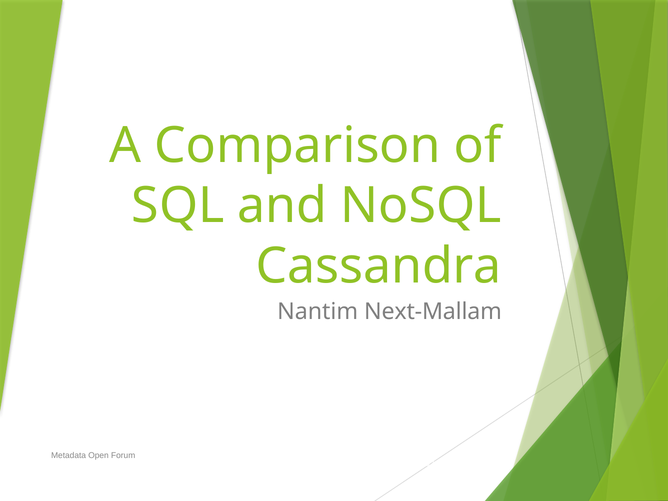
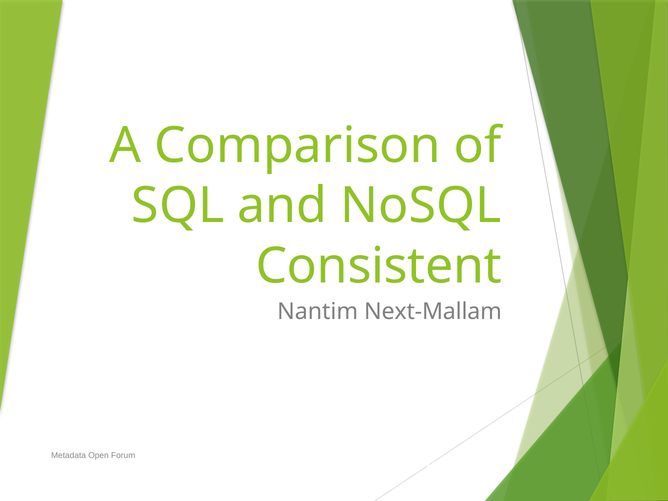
Cassandra: Cassandra -> Consistent (379, 266)
